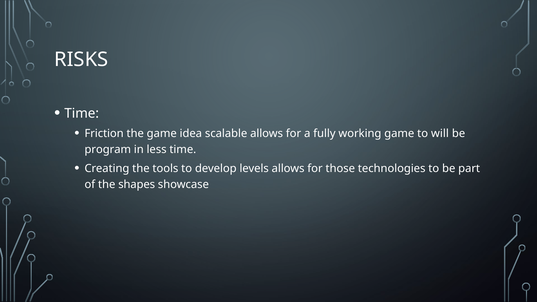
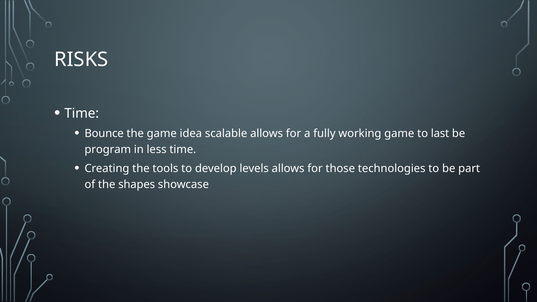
Friction: Friction -> Bounce (104, 133)
will: will -> last (440, 133)
